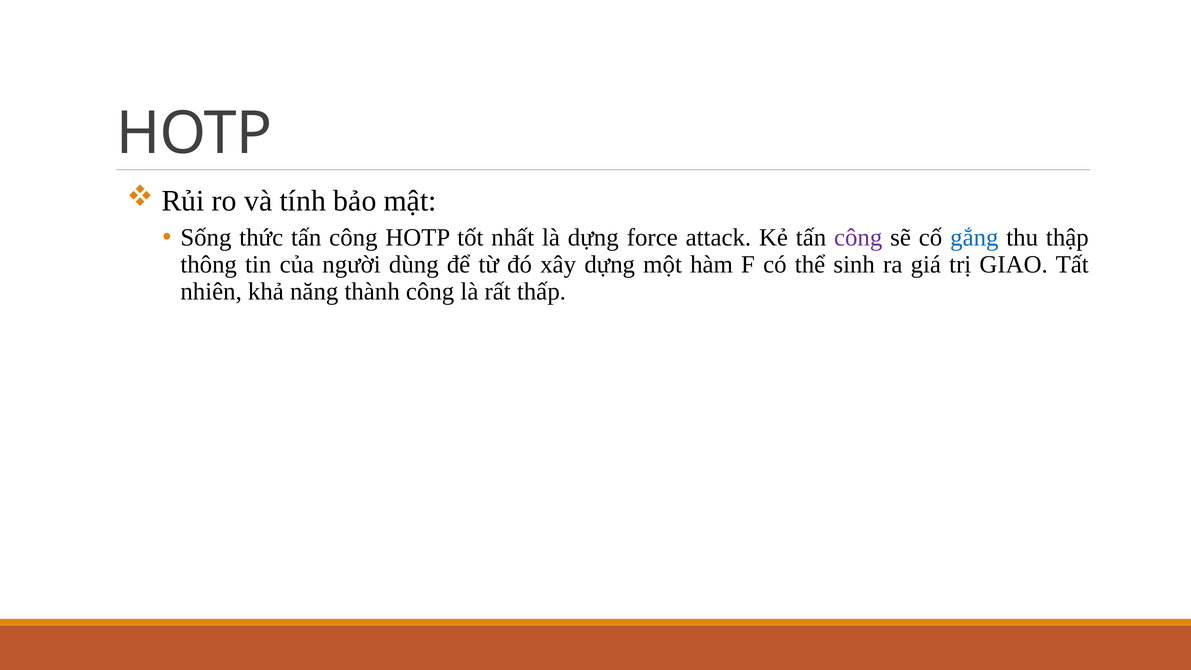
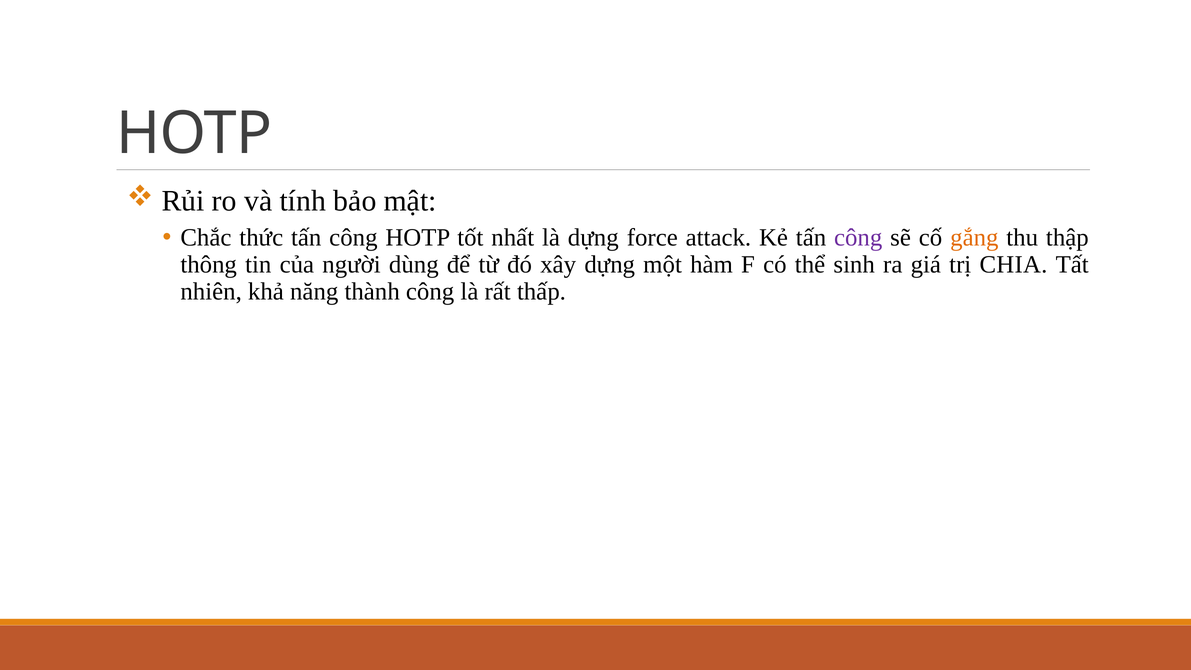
Sống: Sống -> Chắc (206, 238)
gắng colour: blue -> orange (974, 238)
GIAO: GIAO -> CHIA (1014, 264)
